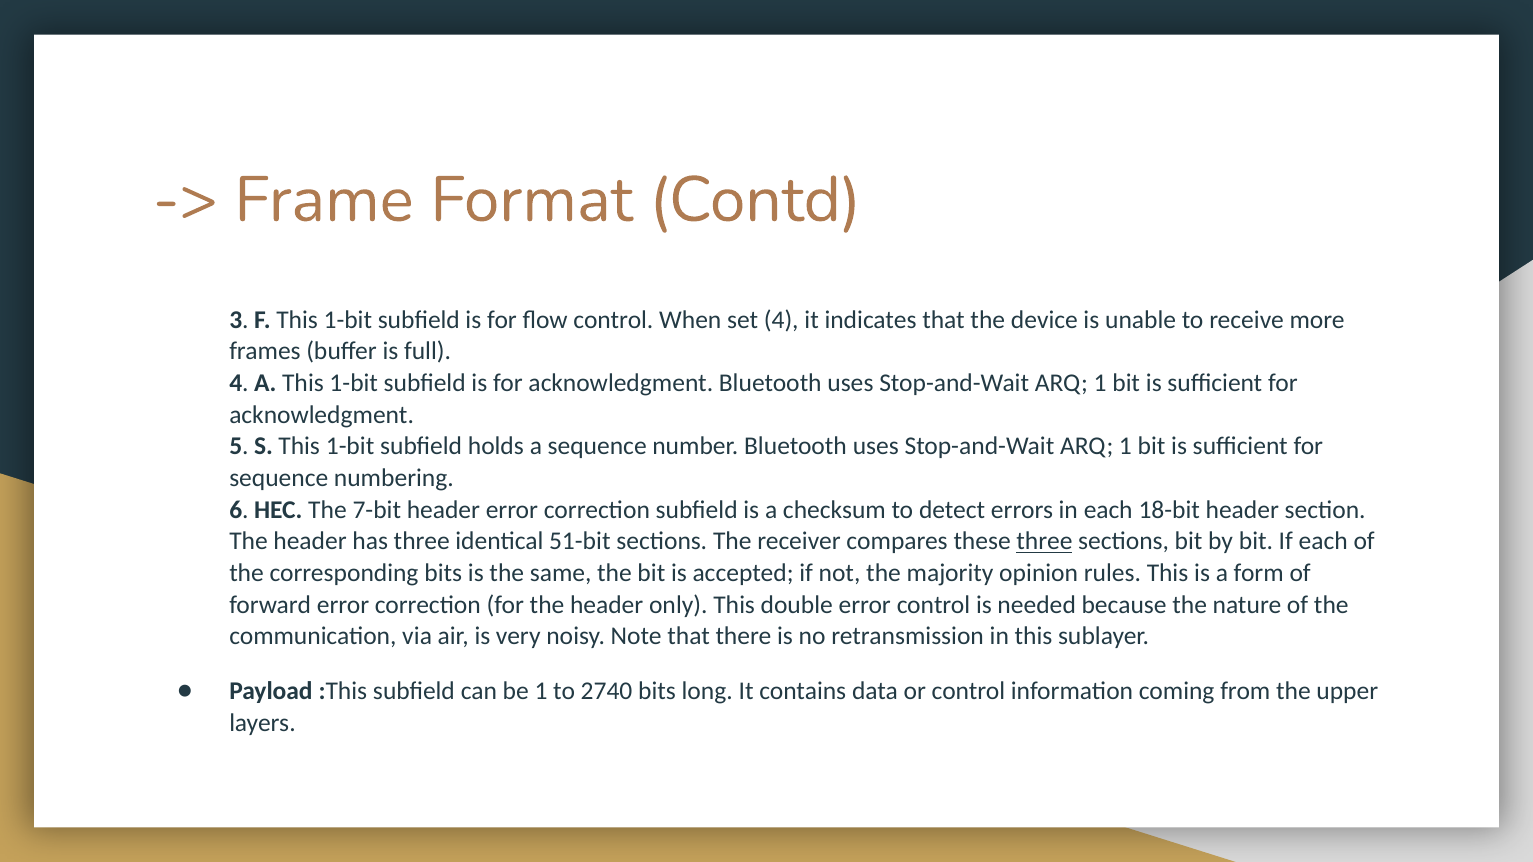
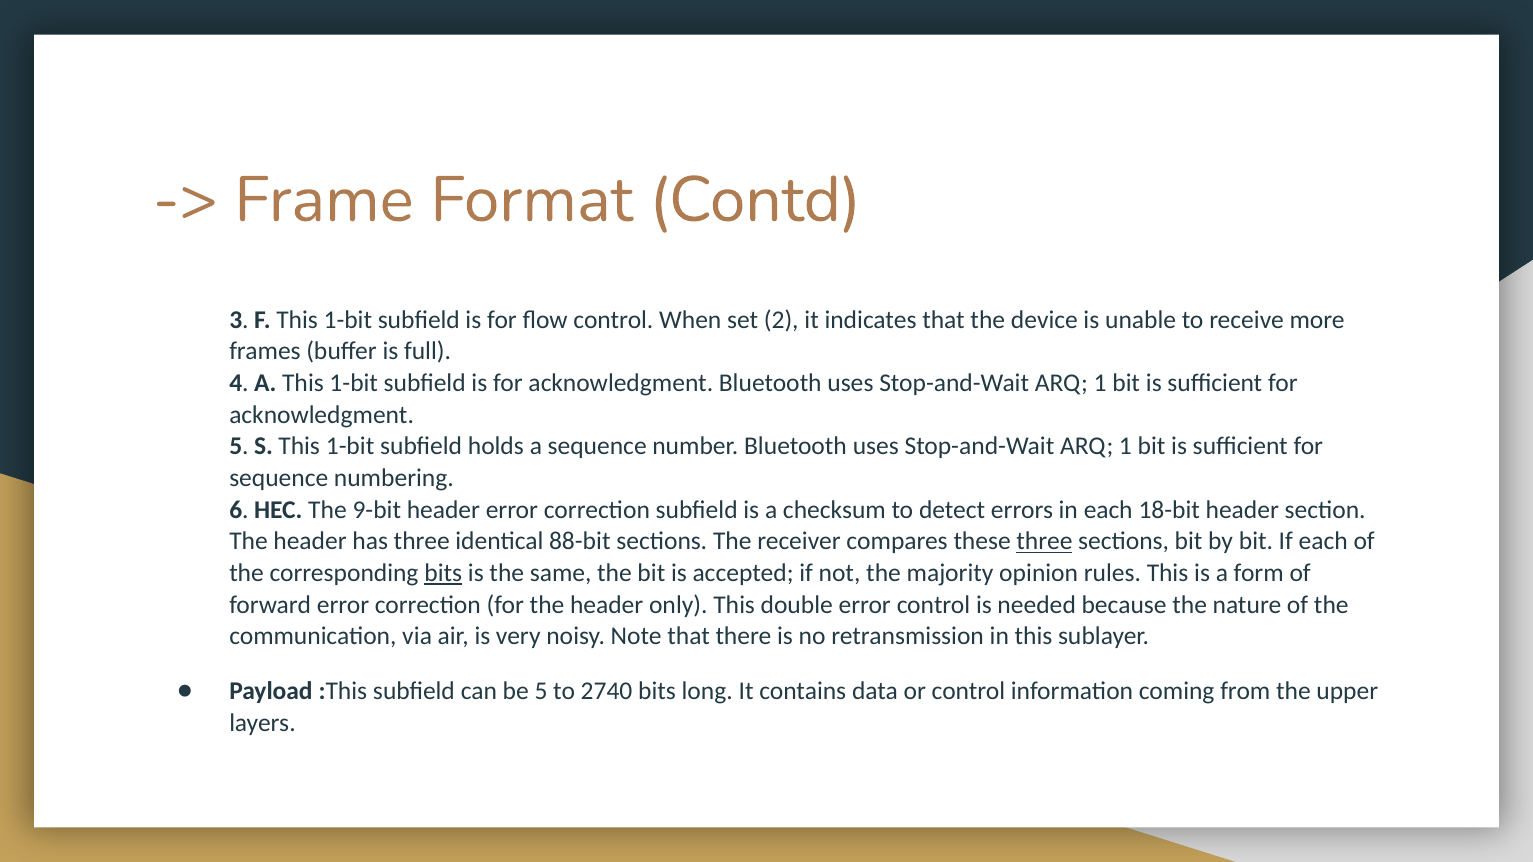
set 4: 4 -> 2 (781, 320)
7-bit: 7-bit -> 9-bit (377, 510)
51-bit: 51-bit -> 88-bit (580, 542)
bits underline: none -> present (443, 573)
be 1: 1 -> 5 (541, 691)
